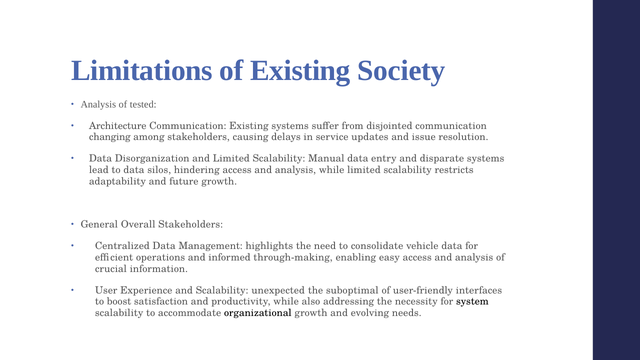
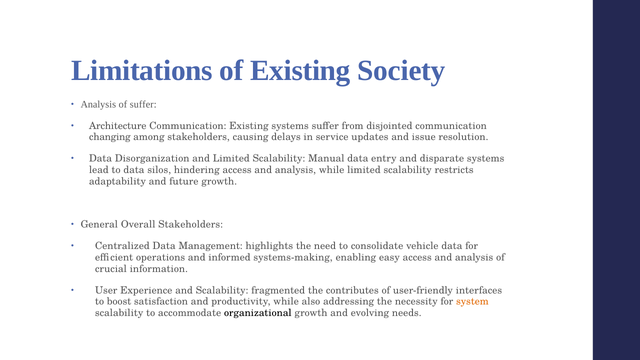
of tested: tested -> suffer (143, 104)
through-making: through-making -> systems-making (293, 257)
unexpected: unexpected -> fragmented (278, 290)
suboptimal: suboptimal -> contributes (352, 290)
system colour: black -> orange (472, 302)
